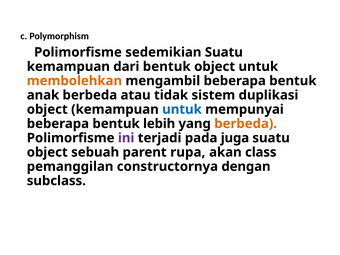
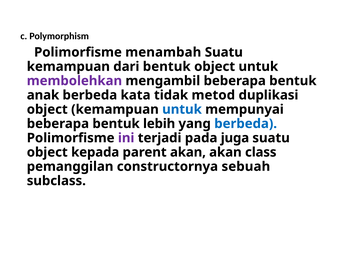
sedemikian: sedemikian -> menambah (163, 52)
membolehkan colour: orange -> purple (74, 81)
atau: atau -> kata (136, 95)
sistem: sistem -> metod (213, 95)
berbeda colour: orange -> blue (246, 124)
sebuah: sebuah -> kepada (95, 152)
parent rupa: rupa -> akan (188, 152)
dengan: dengan -> sebuah (246, 167)
